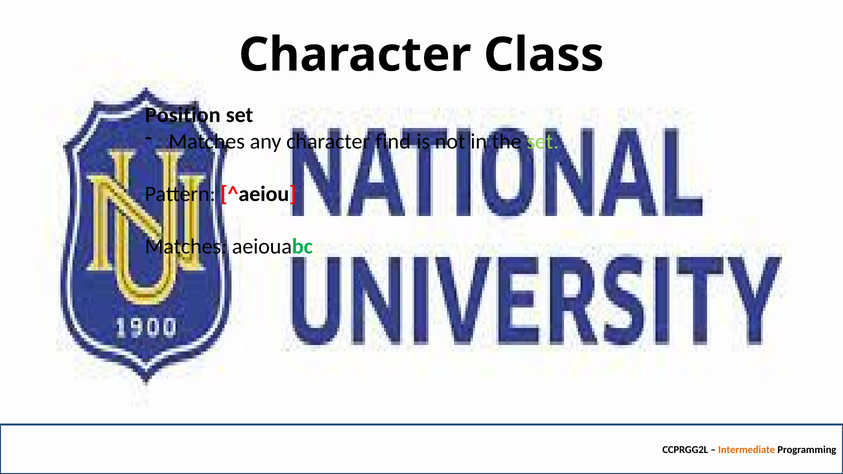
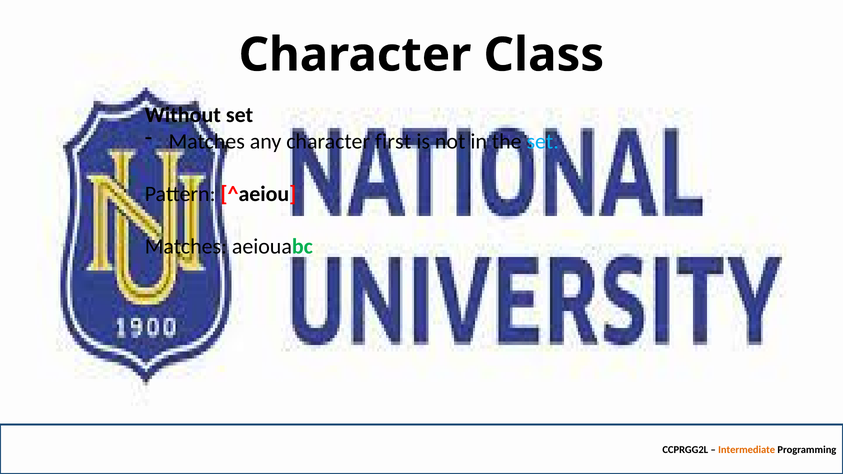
Position: Position -> Without (183, 115)
find: find -> first (393, 141)
set colour: light green -> light blue (543, 141)
